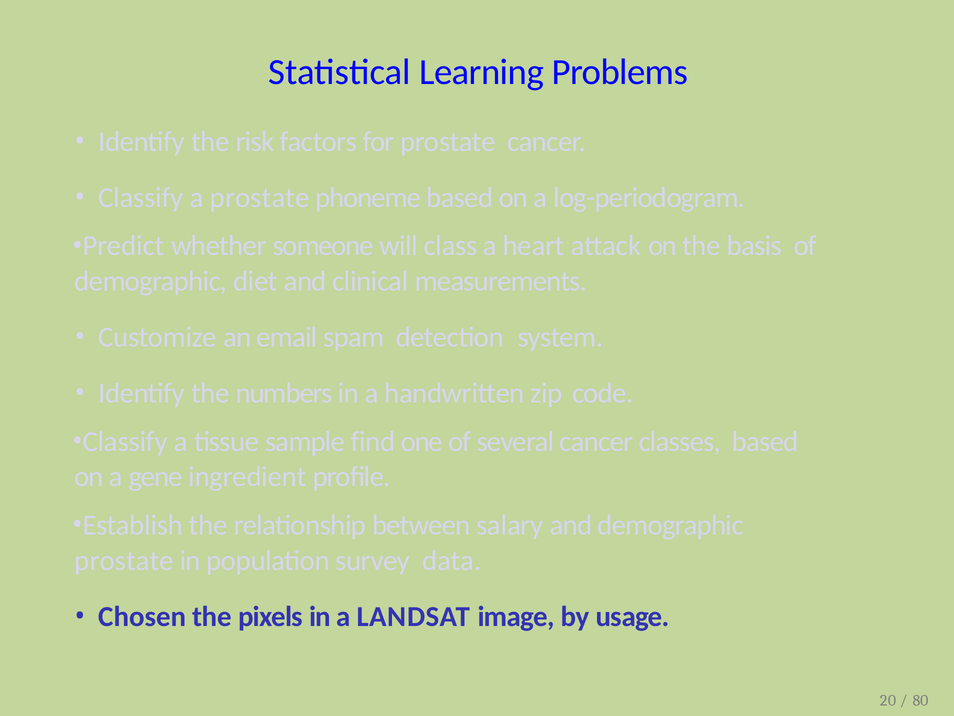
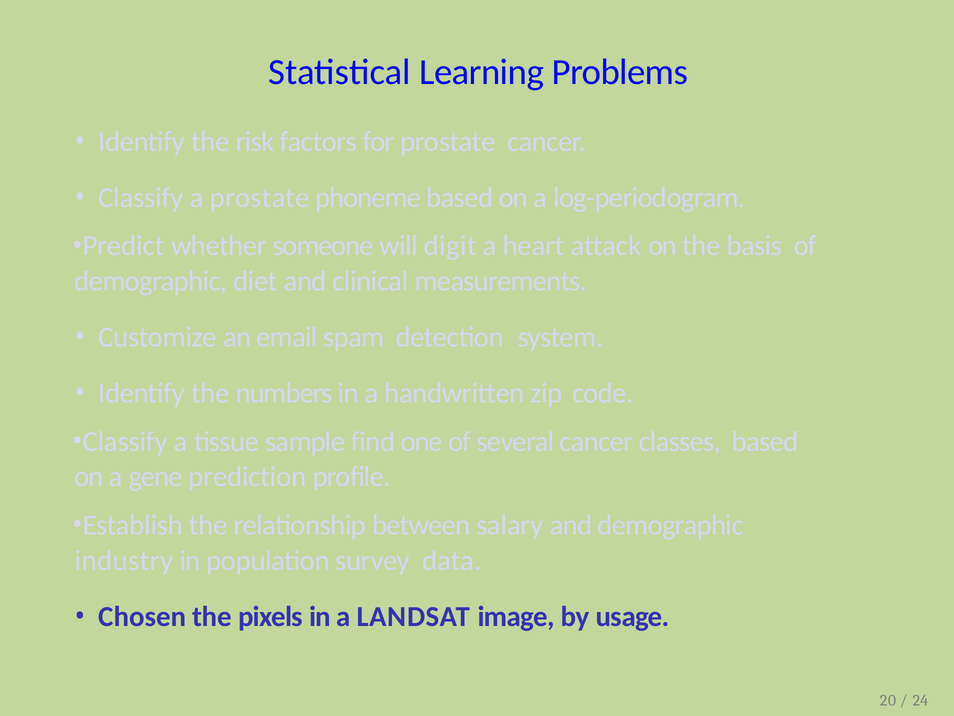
class: class -> digit (450, 246)
ingredient: ingredient -> prediction (247, 477)
prostate: prostate -> industry (124, 561)
80: 80 -> 24 (920, 701)
